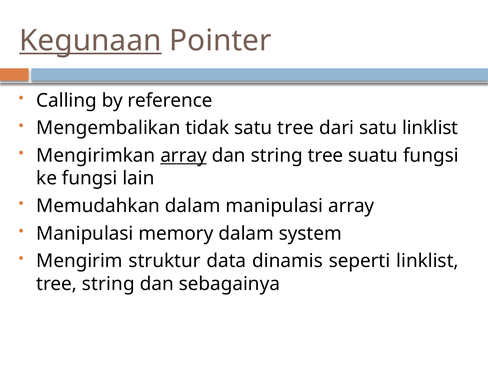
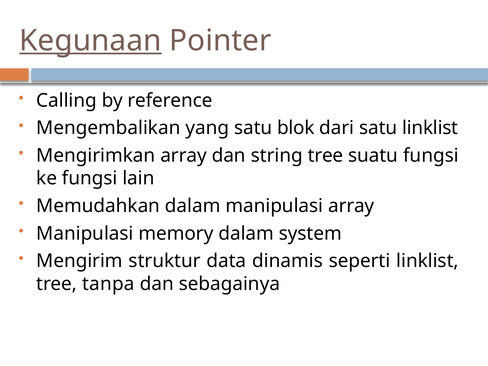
tidak: tidak -> yang (207, 128)
satu tree: tree -> blok (296, 128)
array underline: present -> none (184, 156)
tree string: string -> tanpa (108, 284)
